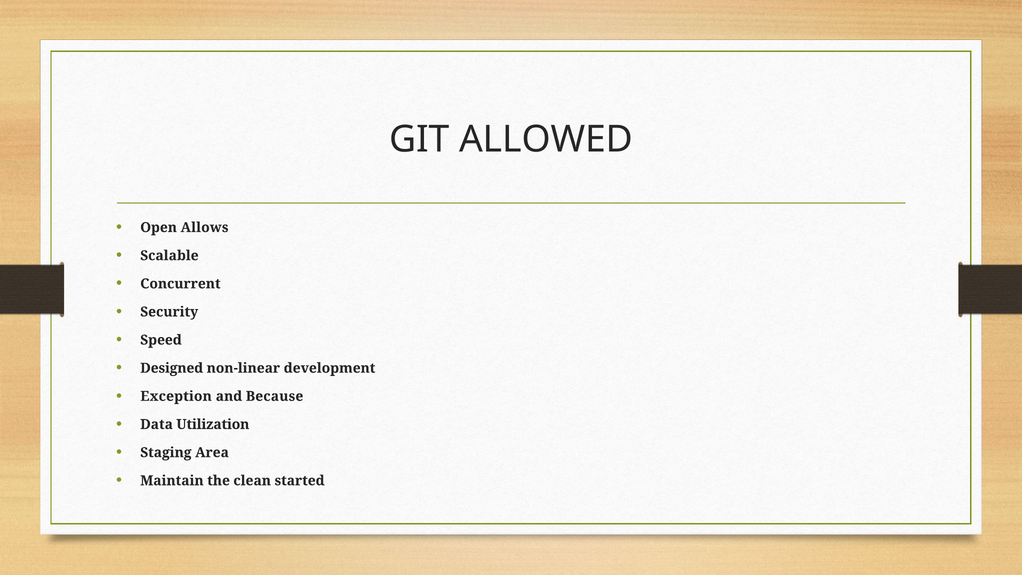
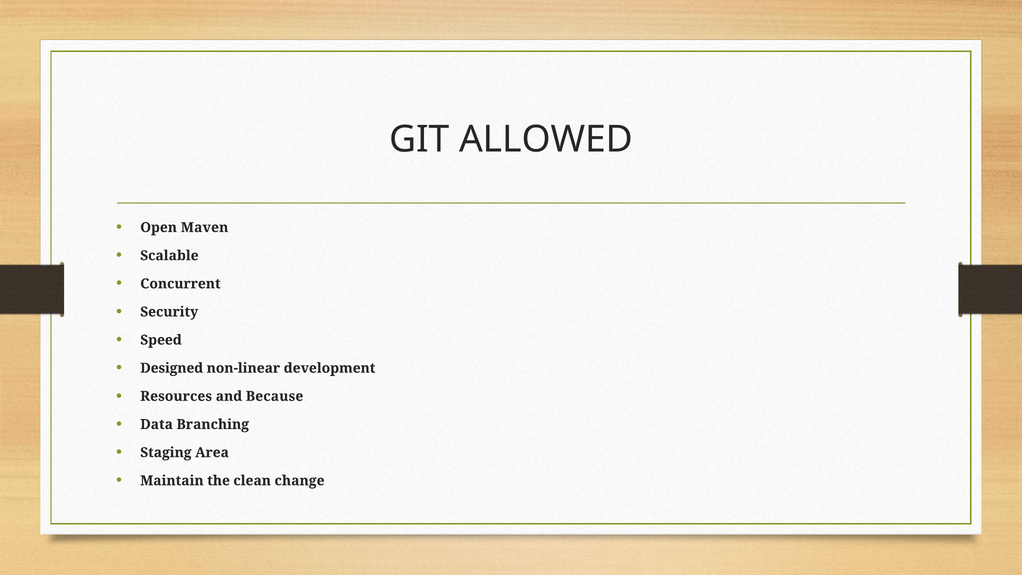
Allows: Allows -> Maven (205, 227)
Exception: Exception -> Resources (176, 396)
Utilization: Utilization -> Branching (213, 424)
started: started -> change (300, 481)
